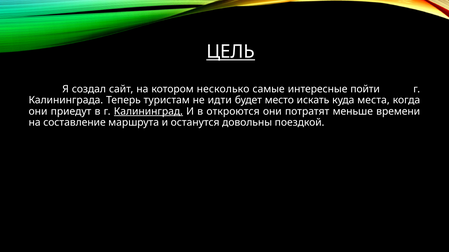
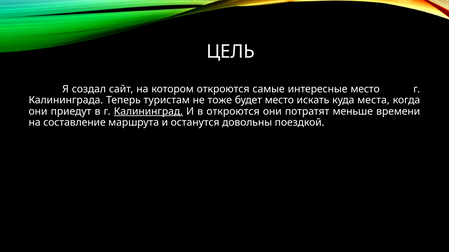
ЦЕЛЬ underline: present -> none (231, 52)
котором несколько: несколько -> откроются (223, 89)
интересные пойти: пойти -> место (365, 89)
идти: идти -> тоже (220, 100)
